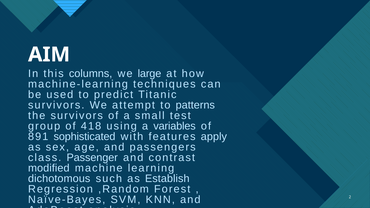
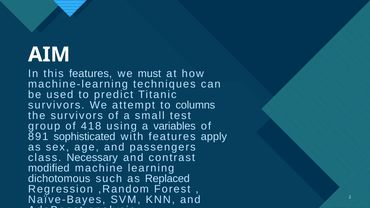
this columns: columns -> features (91, 74)
large: large -> must (149, 74)
patterns: patterns -> columns (195, 105)
Passenger: Passenger -> Necessary (92, 158)
Establish: Establish -> Replaced (167, 179)
